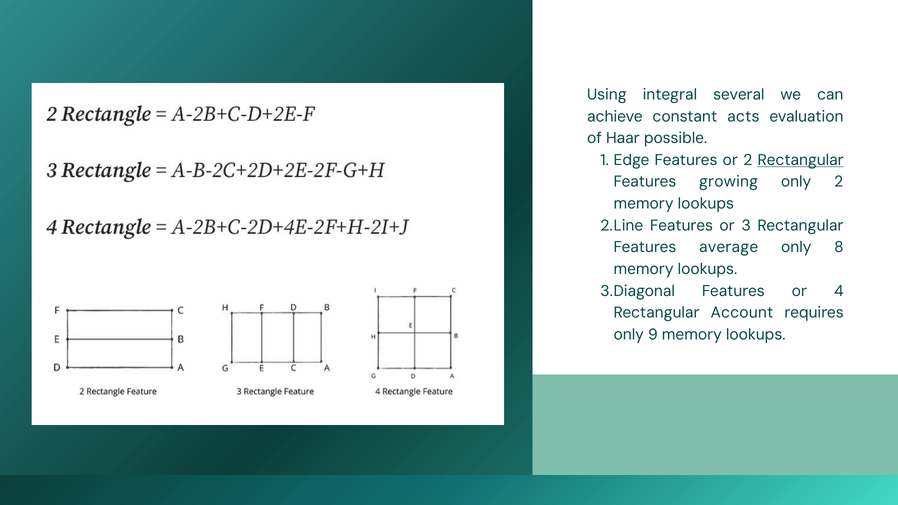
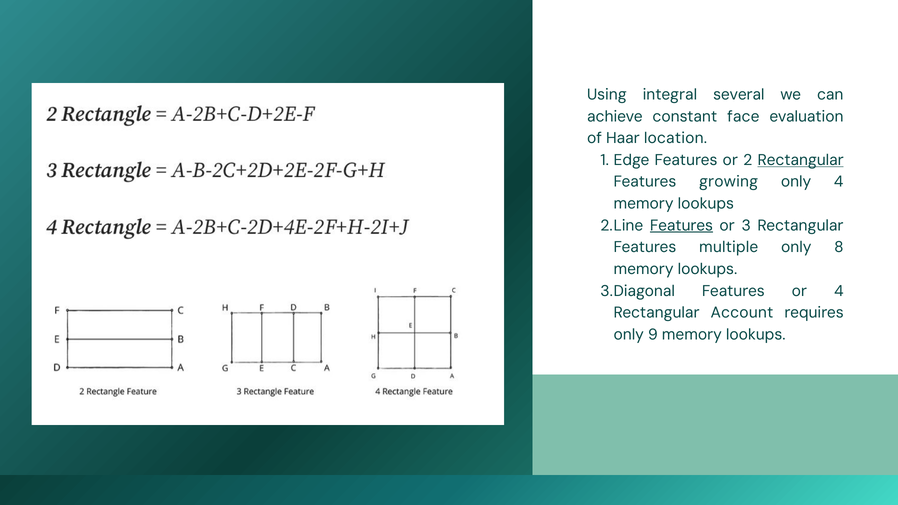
acts: acts -> face (743, 116)
possible: possible -> location (675, 138)
only 2: 2 -> 4 (839, 182)
Features underline: none -> present (681, 226)
average: average -> multiple (729, 247)
